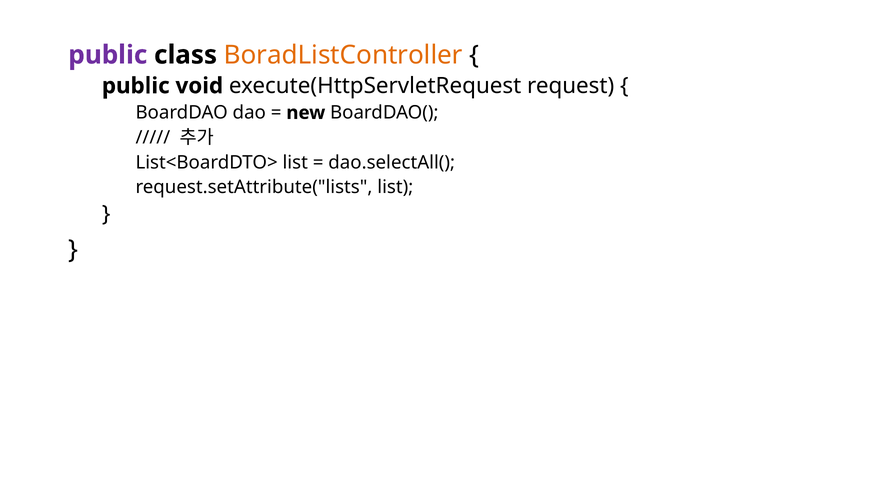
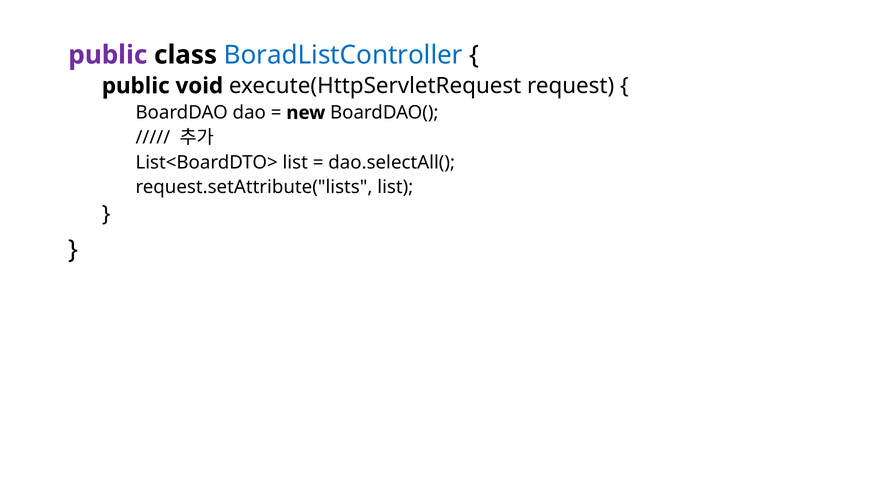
BoradListController colour: orange -> blue (343, 55)
